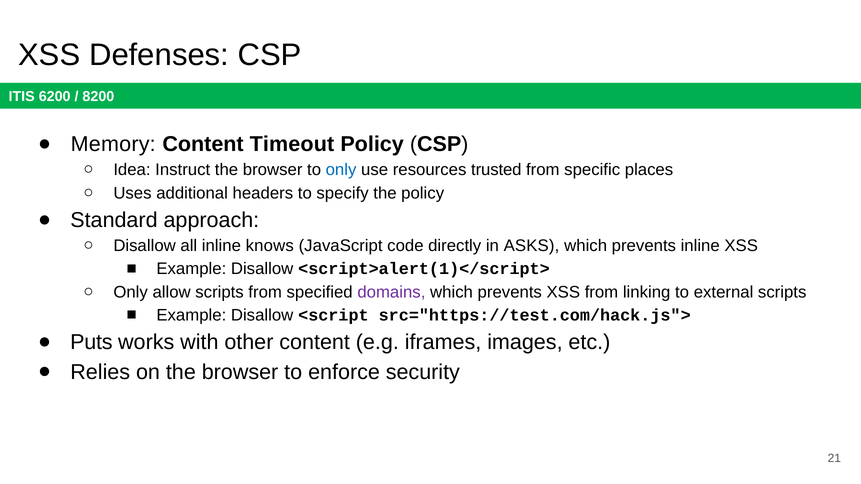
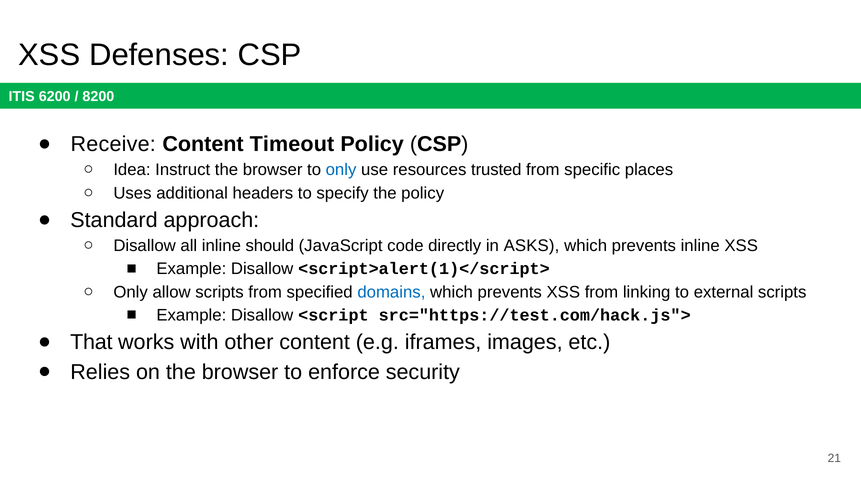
Memory: Memory -> Receive (113, 144)
knows: knows -> should (270, 246)
domains colour: purple -> blue (391, 292)
Puts: Puts -> That (91, 343)
